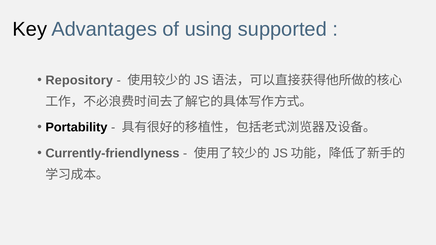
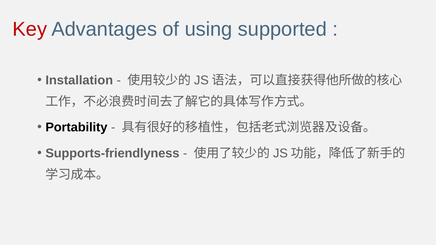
Key colour: black -> red (30, 29)
Repository: Repository -> Installation (79, 80)
Currently-friendlyness: Currently-friendlyness -> Supports-friendlyness (112, 153)
